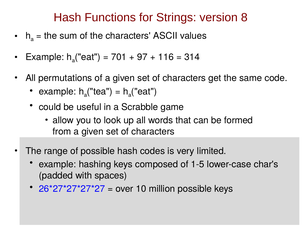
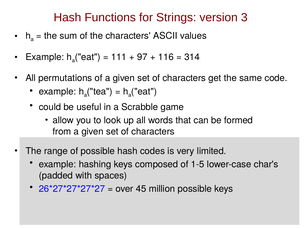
8: 8 -> 3 (244, 18)
701: 701 -> 111 (119, 57)
10: 10 -> 45 (141, 190)
